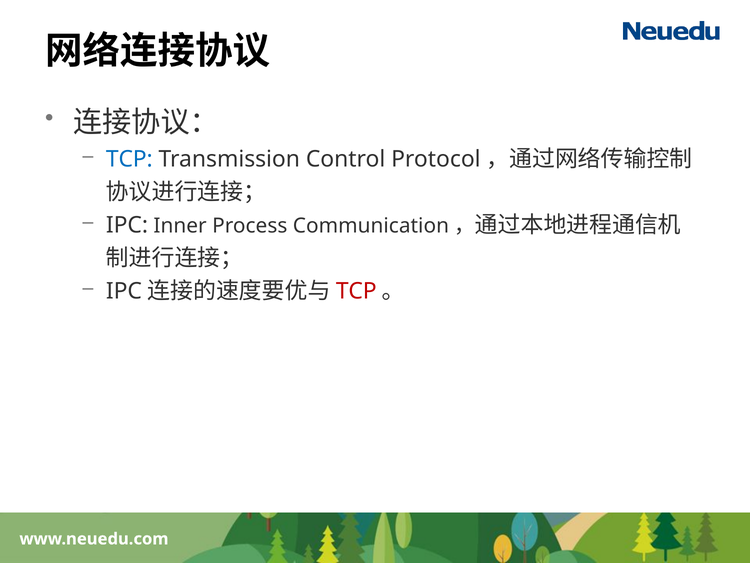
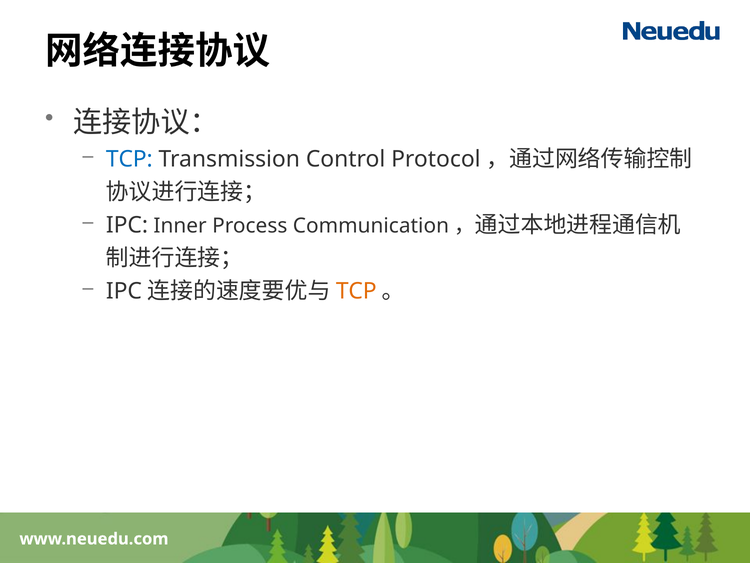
TCP colour: red -> orange (356, 291)
